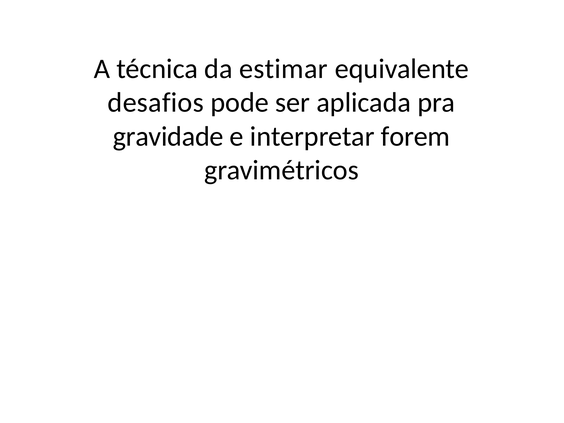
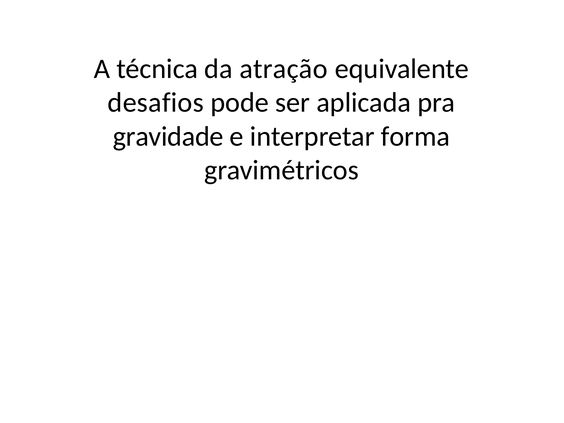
estimar: estimar -> atração (283, 69)
forem: forem -> forma (415, 136)
